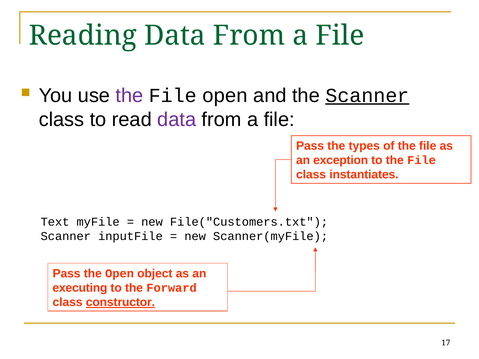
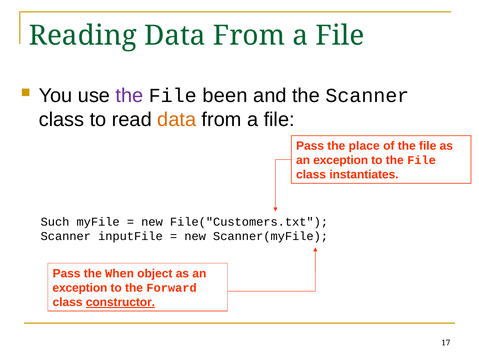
File open: open -> been (225, 96)
Scanner underline: present -> none (367, 96)
data colour: purple -> orange (177, 120)
types: types -> place (364, 146)
Text: Text -> Such (55, 222)
the Open: Open -> When (120, 274)
executing: executing -> exception (80, 288)
